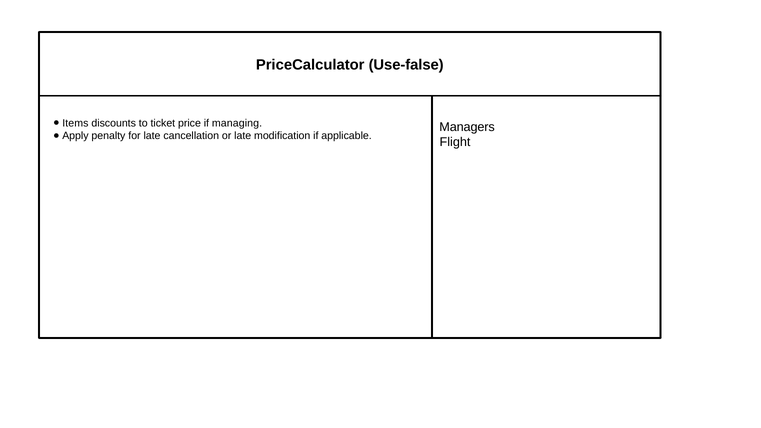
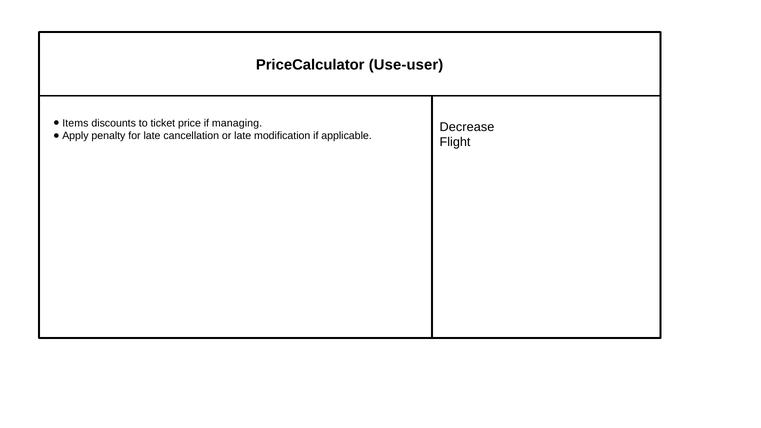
Use-false: Use-false -> Use-user (406, 65)
Managers: Managers -> Decrease (467, 127)
